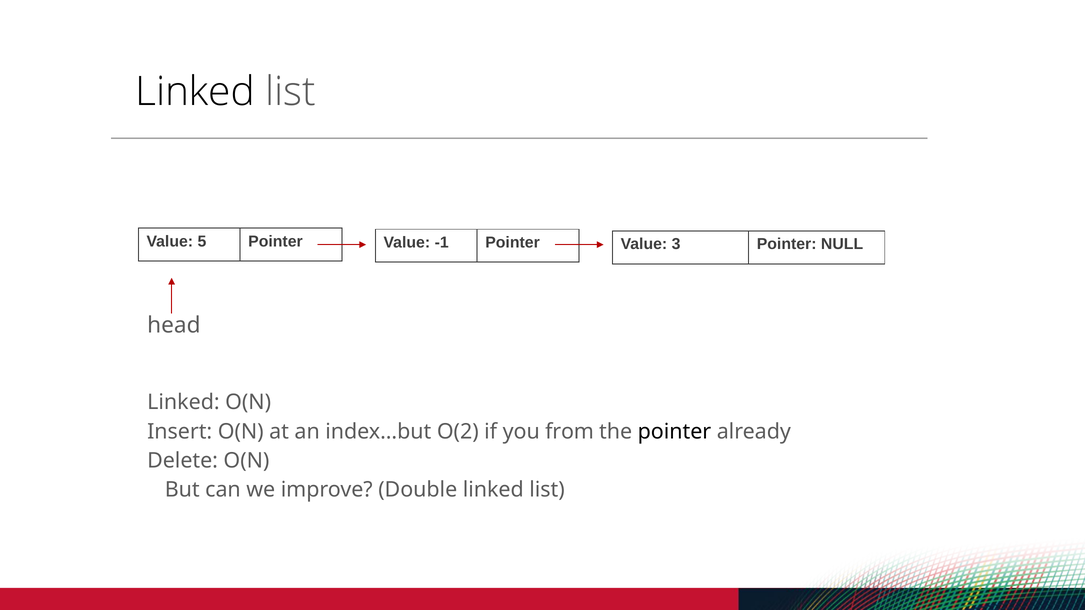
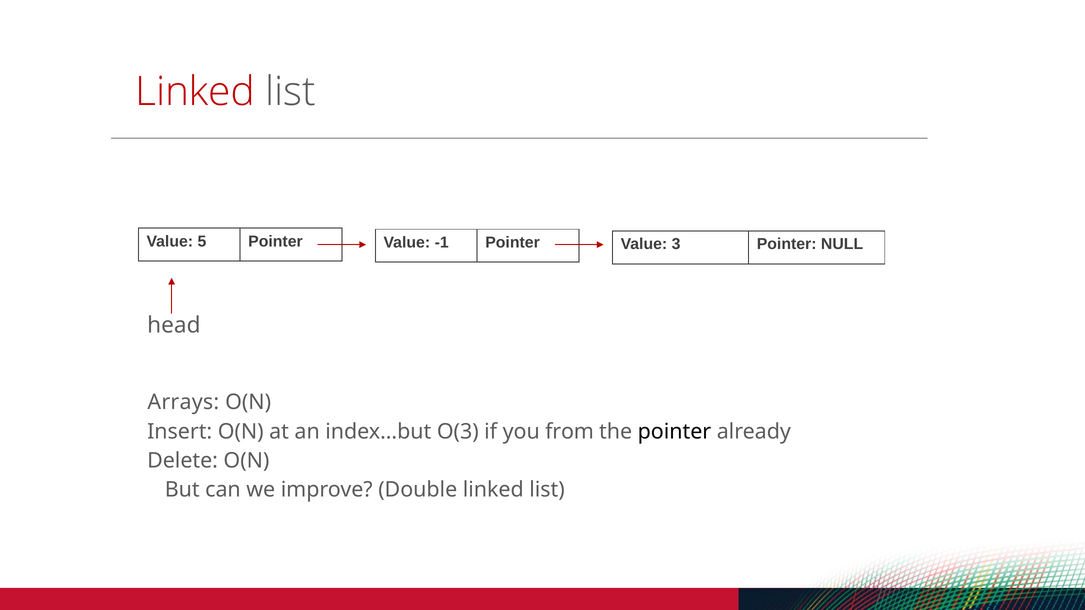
Linked colour: black -> red (195, 92)
Linked: Linked -> Arrays (183, 403)
O(2: O(2 -> O(3 (458, 432)
